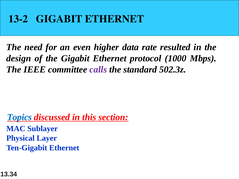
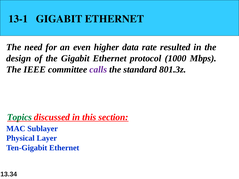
13-2: 13-2 -> 13-1 (18, 19)
502.3z: 502.3z -> 801.3z (173, 70)
Topics colour: blue -> green (19, 117)
